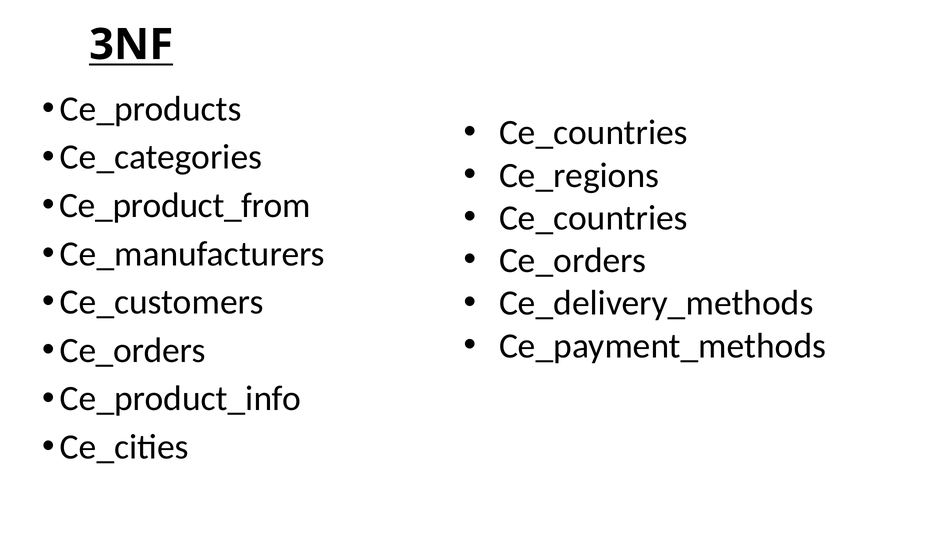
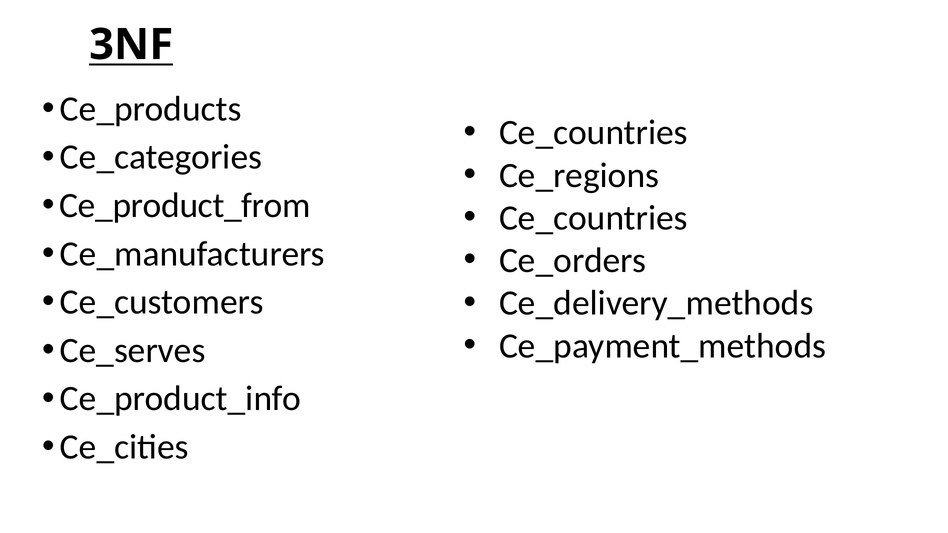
Ce_orders: Ce_orders -> Ce_serves (133, 350)
